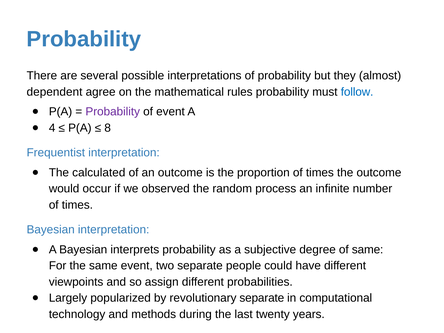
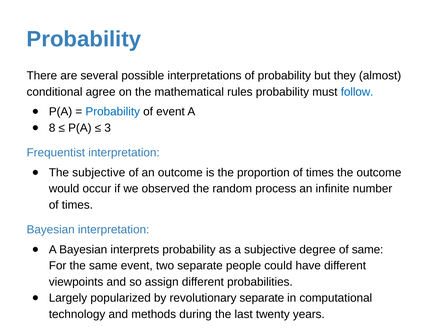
dependent: dependent -> conditional (55, 92)
Probability colour: purple -> blue (113, 112)
4: 4 -> 8 (52, 128)
8: 8 -> 3 (108, 128)
The calculated: calculated -> subjective (99, 173)
